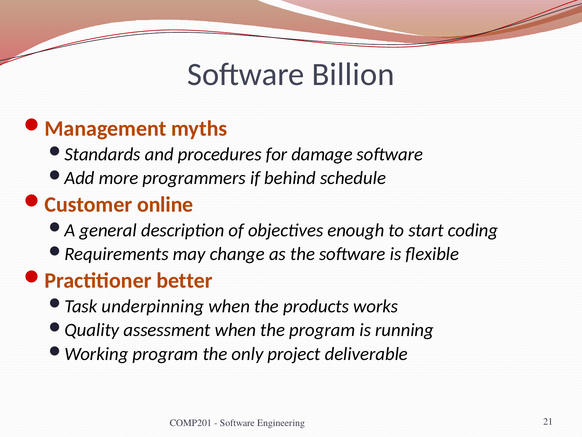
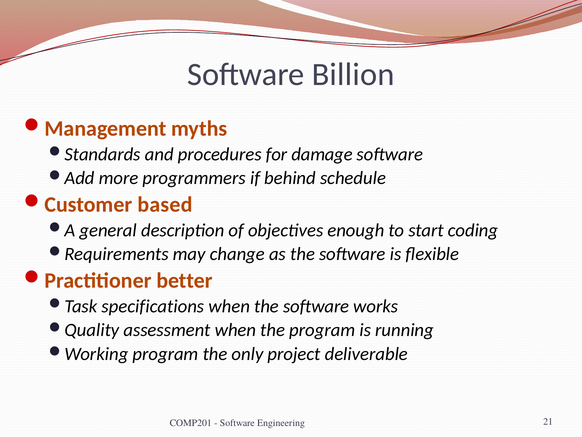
online: online -> based (165, 204)
underpinning: underpinning -> specifications (153, 306)
when the products: products -> software (316, 306)
